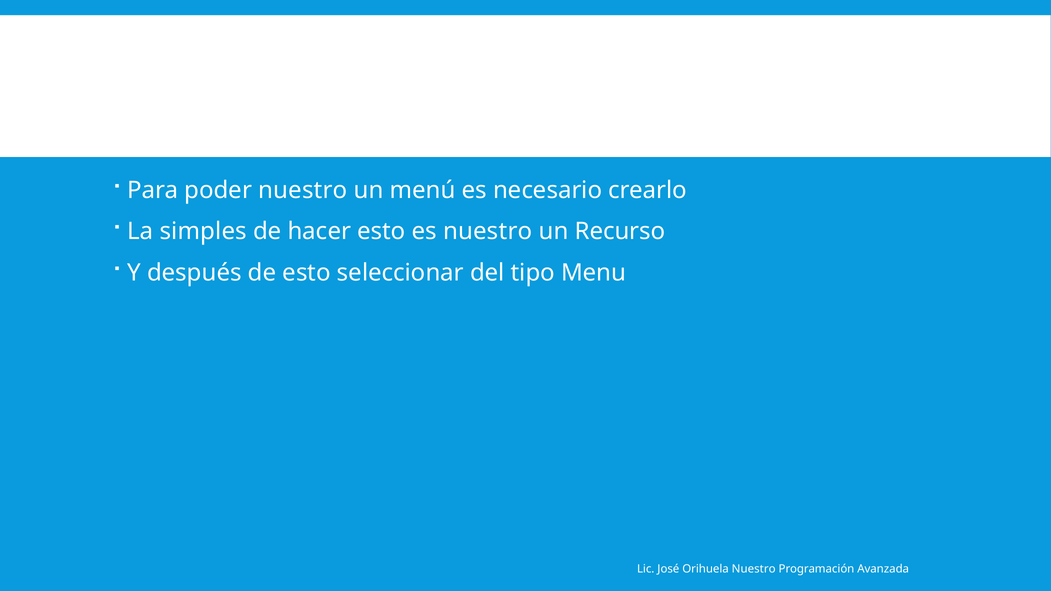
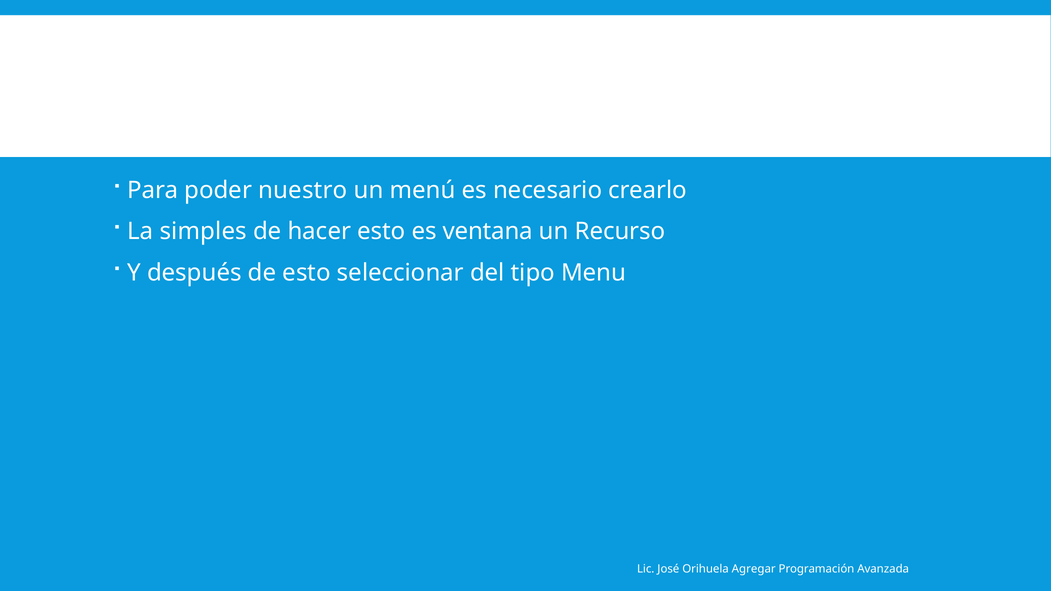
es nuestro: nuestro -> ventana (488, 232)
Orihuela Nuestro: Nuestro -> Agregar (754, 569)
